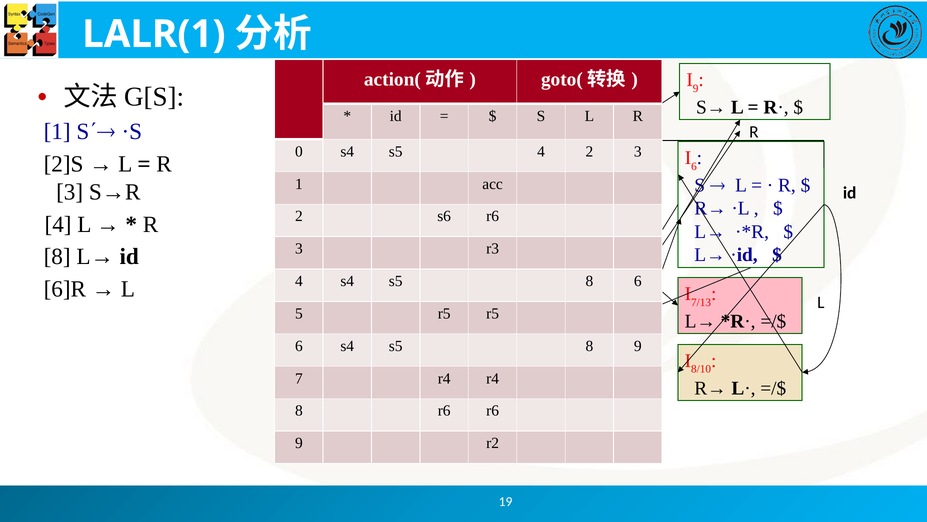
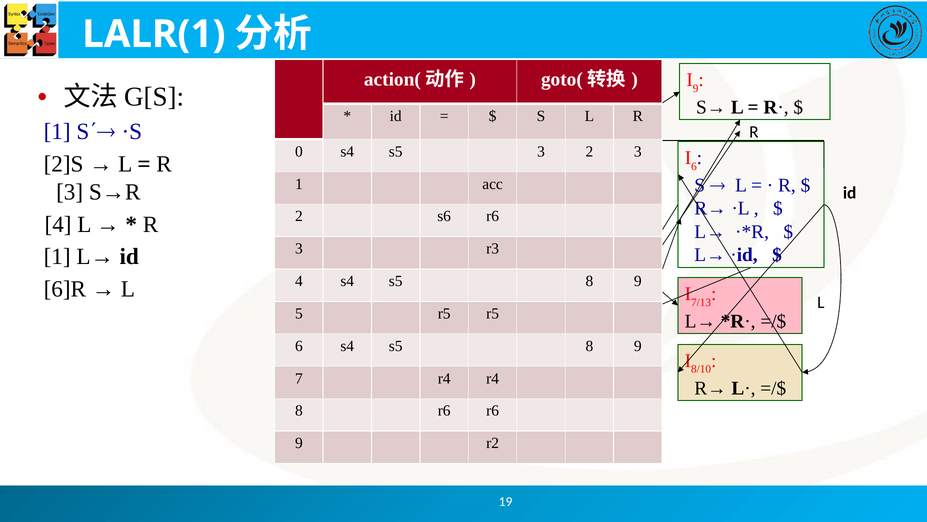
4: 4 -> 3 (541, 151)
8: 8 -> 1 (57, 257)
6: 6 -> 9 (638, 281)
